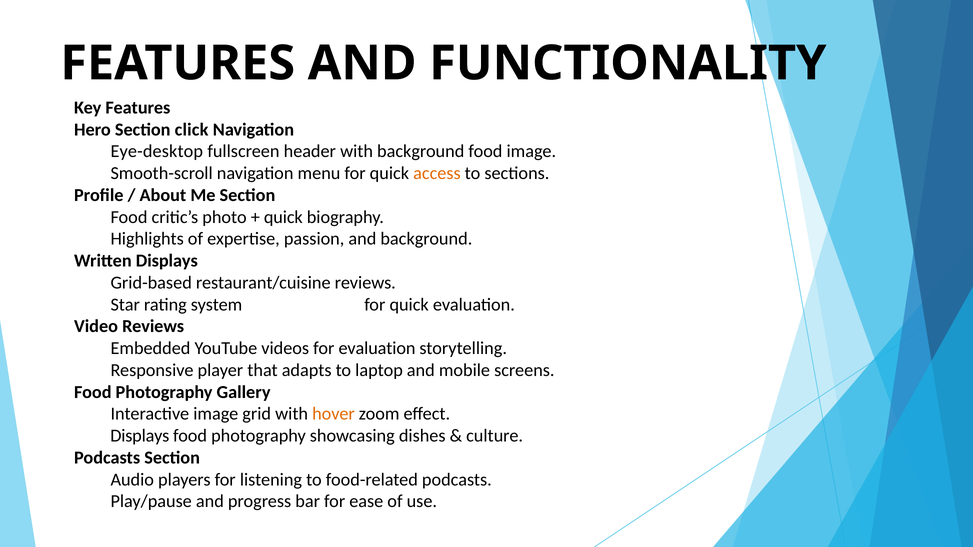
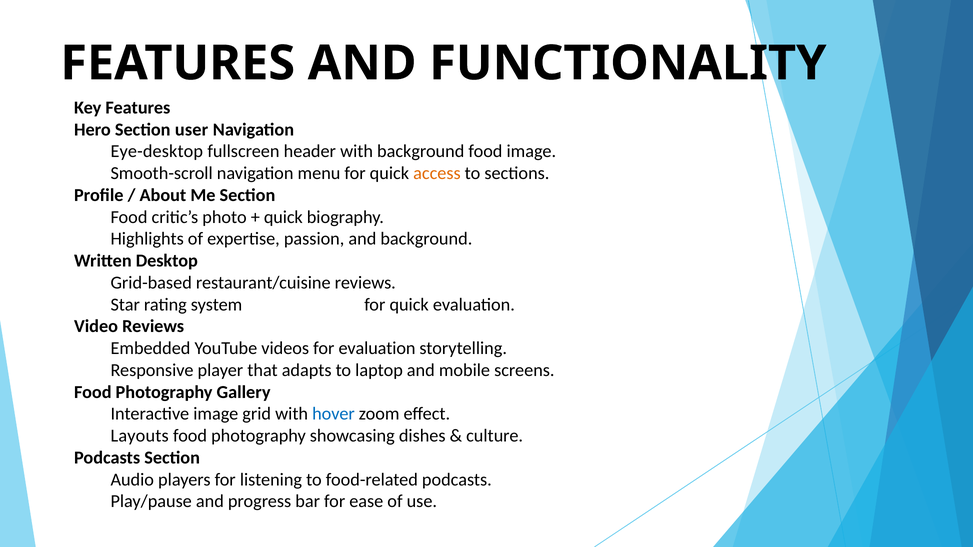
click: click -> user (192, 130)
Written Displays: Displays -> Desktop (167, 261)
hover colour: orange -> blue (334, 414)
Displays: Displays -> Layouts (140, 436)
